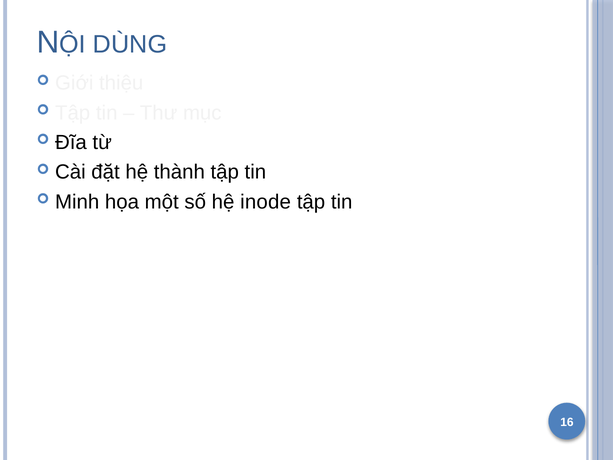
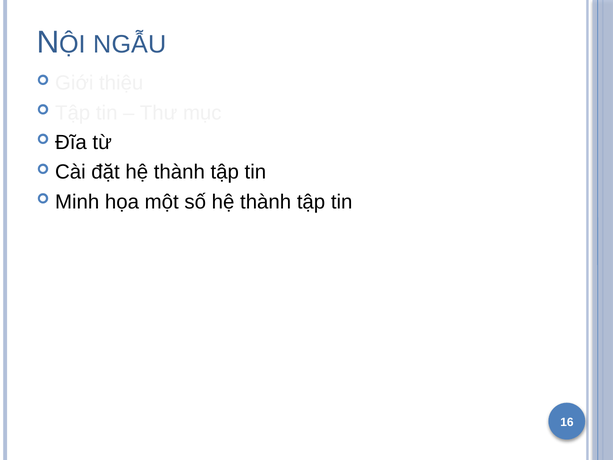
DÙNG: DÙNG -> NGẪU (130, 45)
số hệ inode: inode -> thành (266, 202)
